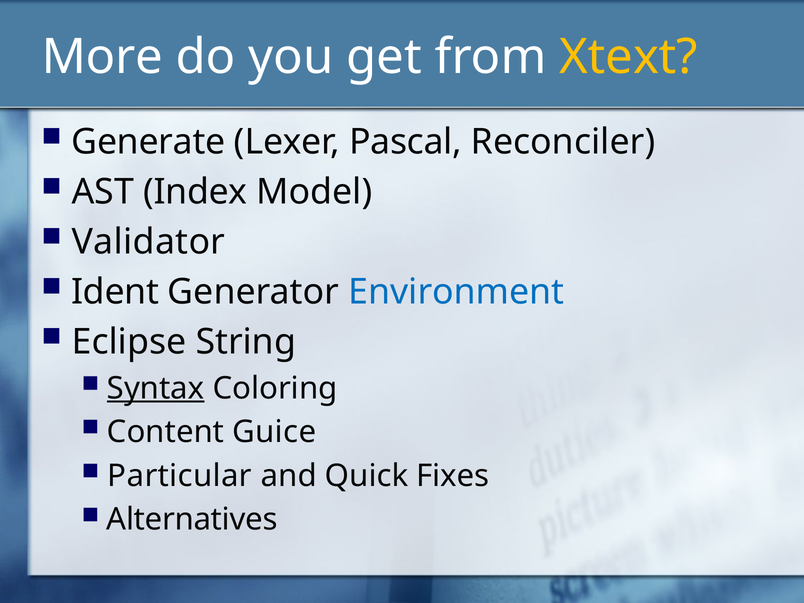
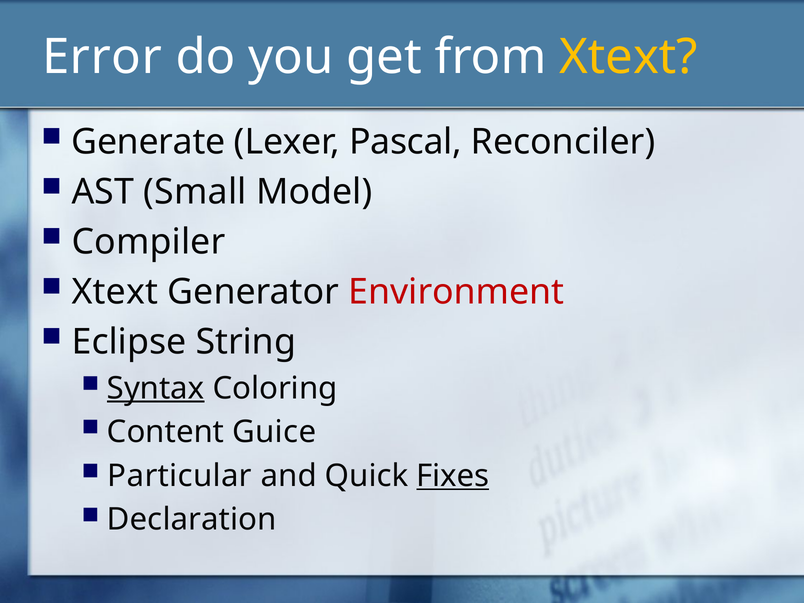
More: More -> Error (102, 57)
Index: Index -> Small (195, 192)
Validator: Validator -> Compiler (149, 242)
Ident: Ident -> Xtext (115, 292)
Environment colour: blue -> red (456, 292)
Fixes underline: none -> present (453, 476)
Alternatives: Alternatives -> Declaration (192, 520)
